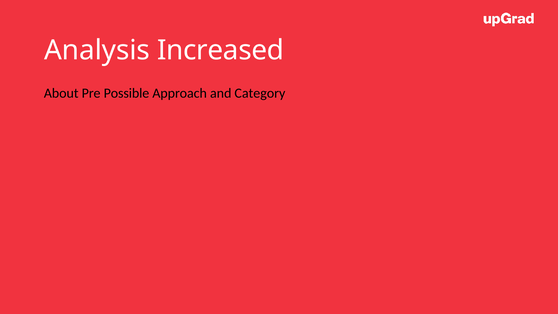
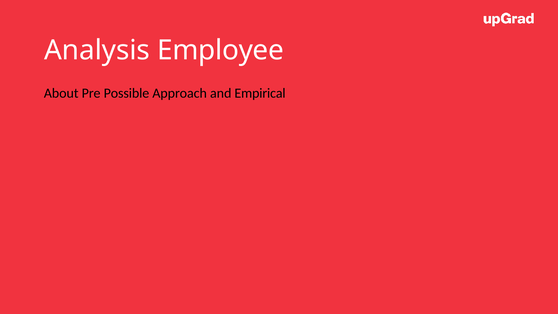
Increased: Increased -> Employee (221, 50)
Category: Category -> Empirical (260, 93)
